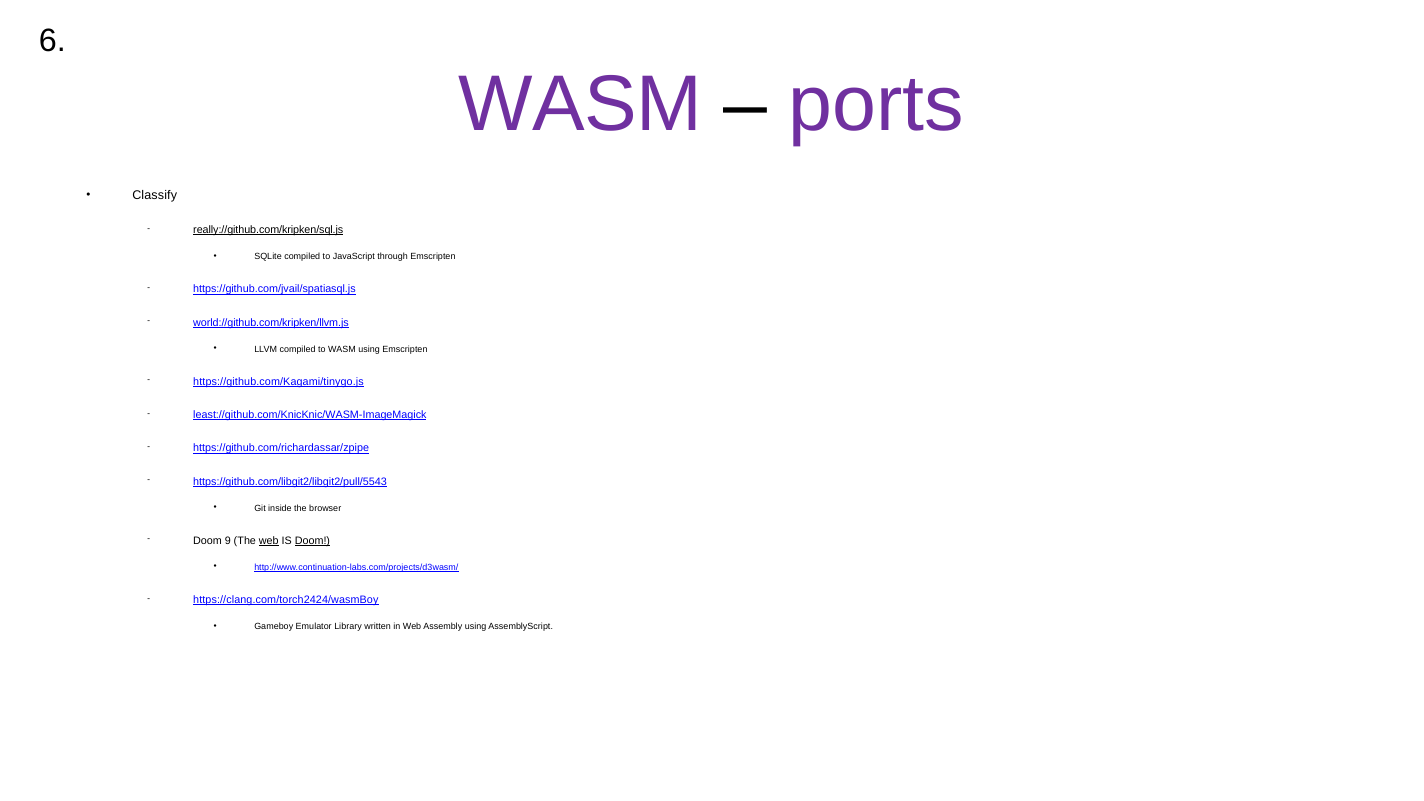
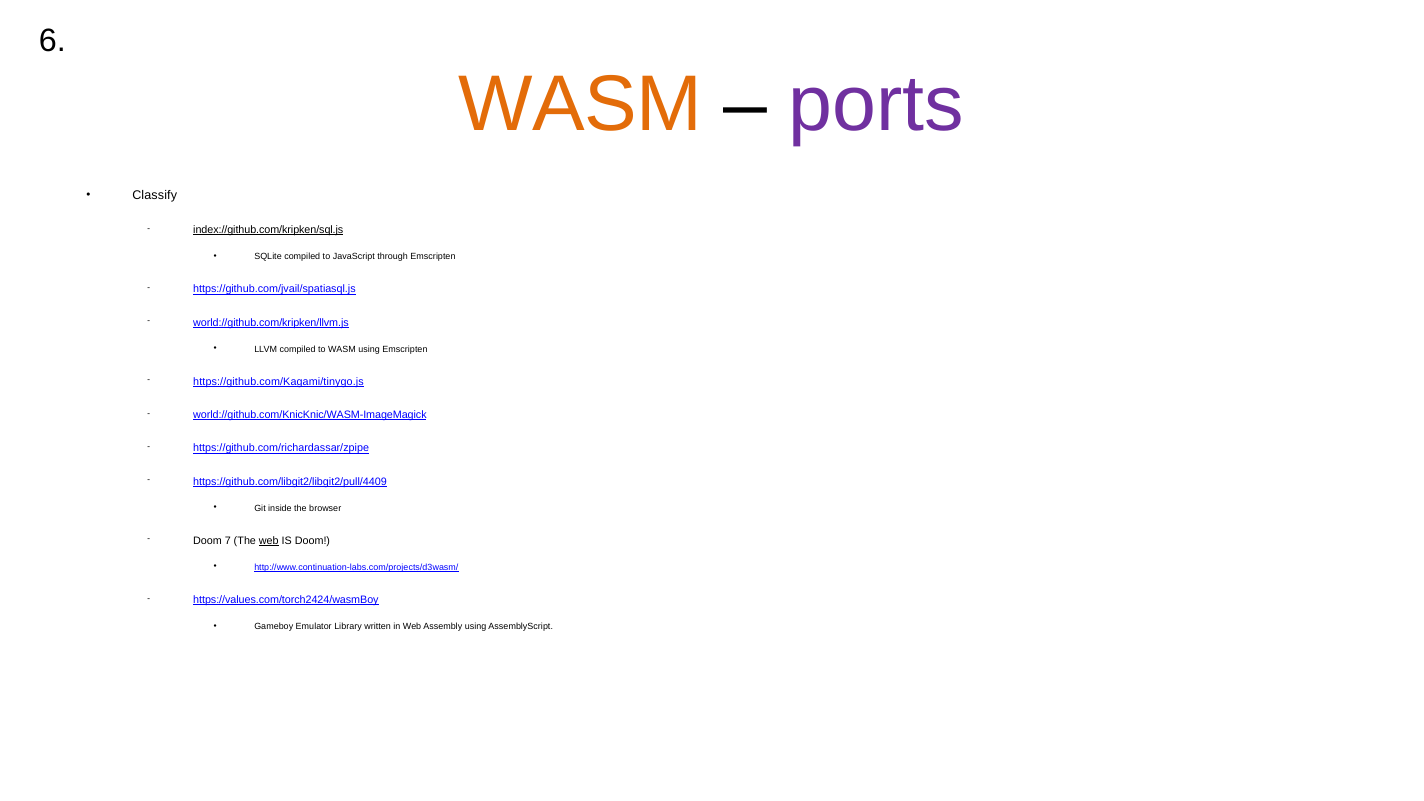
WASM colour: purple -> orange (580, 104)
really://github.com/kripken/sql.js: really://github.com/kripken/sql.js -> index://github.com/kripken/sql.js (268, 230)
least://github.com/KnicKnic/WASM-ImageMagick: least://github.com/KnicKnic/WASM-ImageMagick -> world://github.com/KnicKnic/WASM-ImageMagick (310, 415)
https://github.com/libgit2/libgit2/pull/5543: https://github.com/libgit2/libgit2/pull/5543 -> https://github.com/libgit2/libgit2/pull/4409 (290, 481)
9: 9 -> 7 (228, 541)
Doom underline: present -> none (312, 541)
https://clang.com/torch2424/wasmBoy: https://clang.com/torch2424/wasmBoy -> https://values.com/torch2424/wasmBoy (286, 600)
